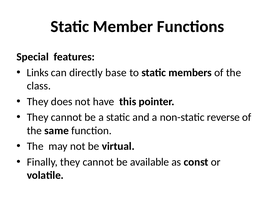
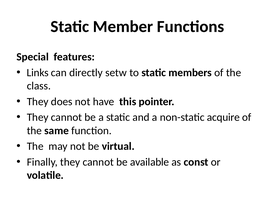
base: base -> setw (116, 73)
reverse: reverse -> acquire (223, 117)
